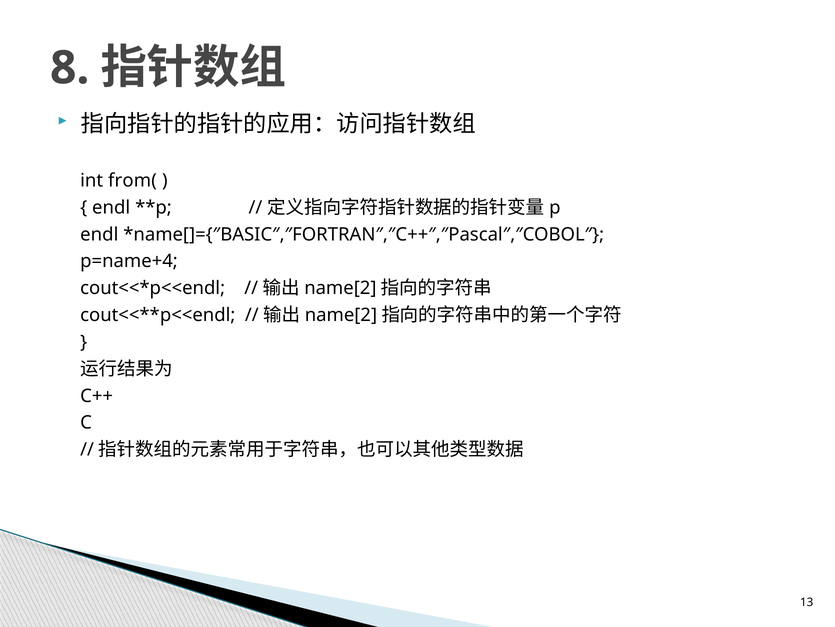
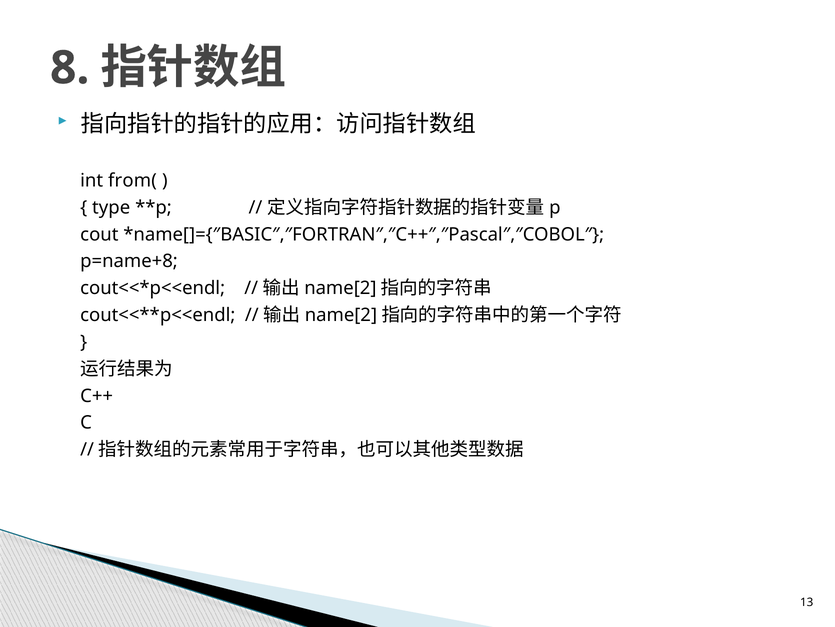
endl: endl -> type (111, 207)
endl: endl -> cout (99, 234)
p=name+4: p=name+4 -> p=name+8 (129, 261)
